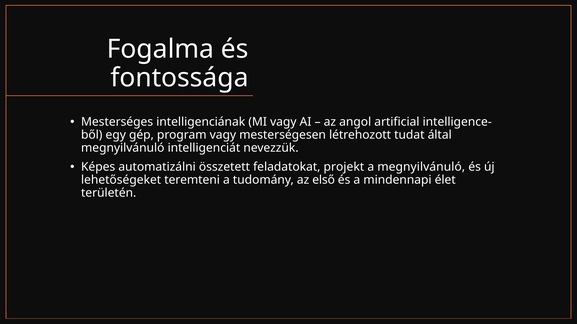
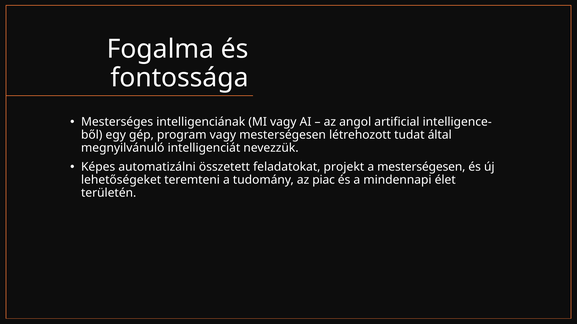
a megnyilvánuló: megnyilvánuló -> mesterségesen (421, 167)
első: első -> piac (324, 180)
